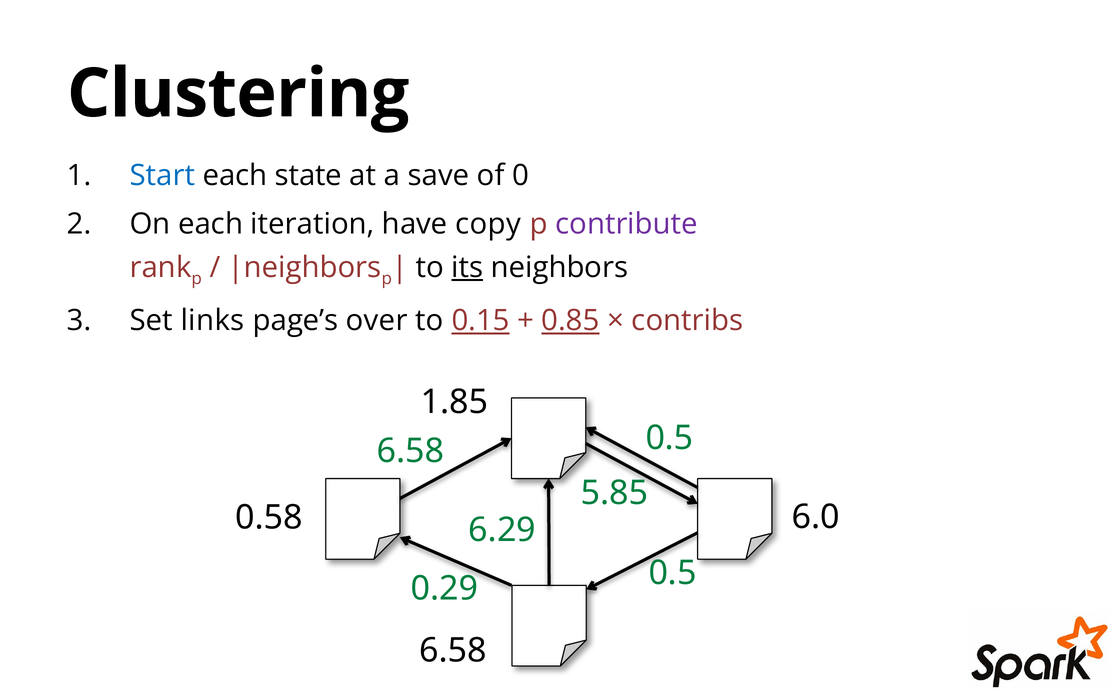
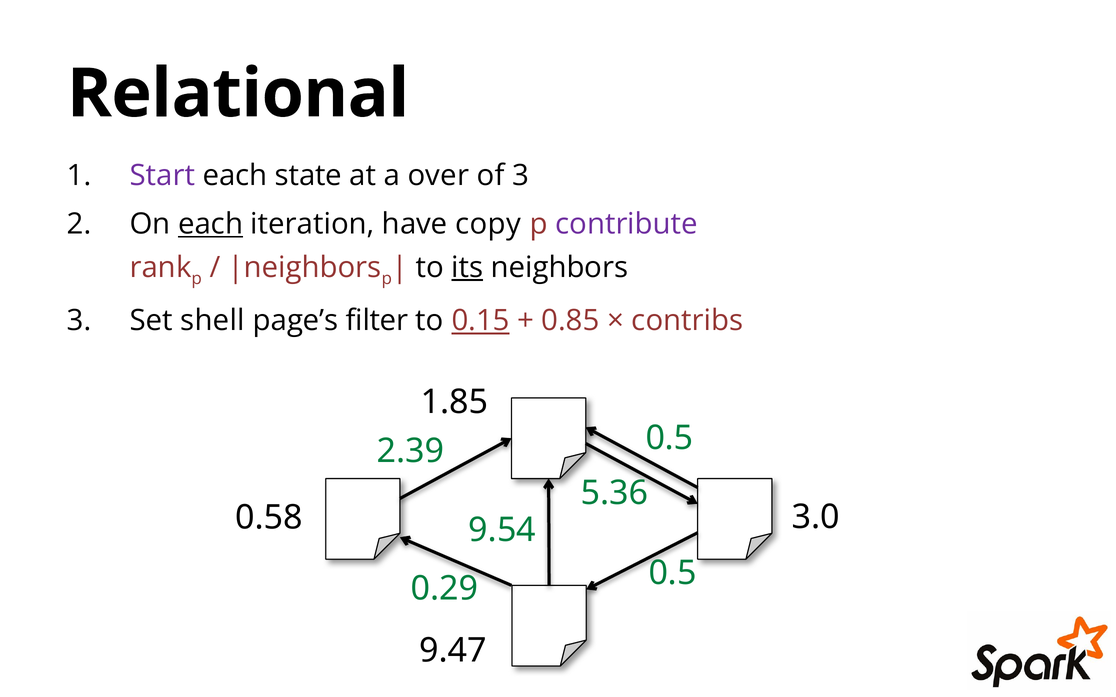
Clustering: Clustering -> Relational (238, 94)
Start colour: blue -> purple (162, 176)
save: save -> over (438, 176)
of 0: 0 -> 3 (521, 176)
each underline: none -> present (211, 224)
links: links -> shell (213, 321)
over: over -> filter (377, 321)
0.85 underline: present -> none (571, 321)
6.58: 6.58 -> 2.39 (411, 451)
5.85: 5.85 -> 5.36 (614, 493)
6.0: 6.0 -> 3.0 (816, 517)
6.29: 6.29 -> 9.54 (502, 530)
6.58: 6.58 -> 9.47 (453, 651)
